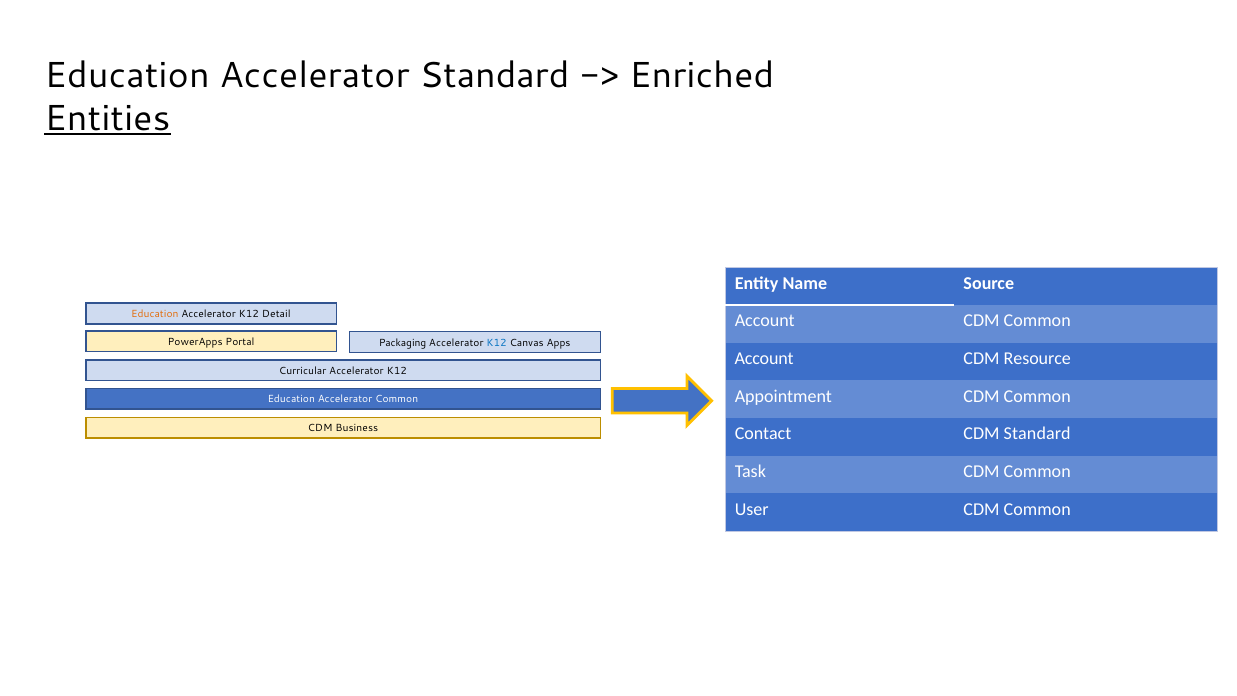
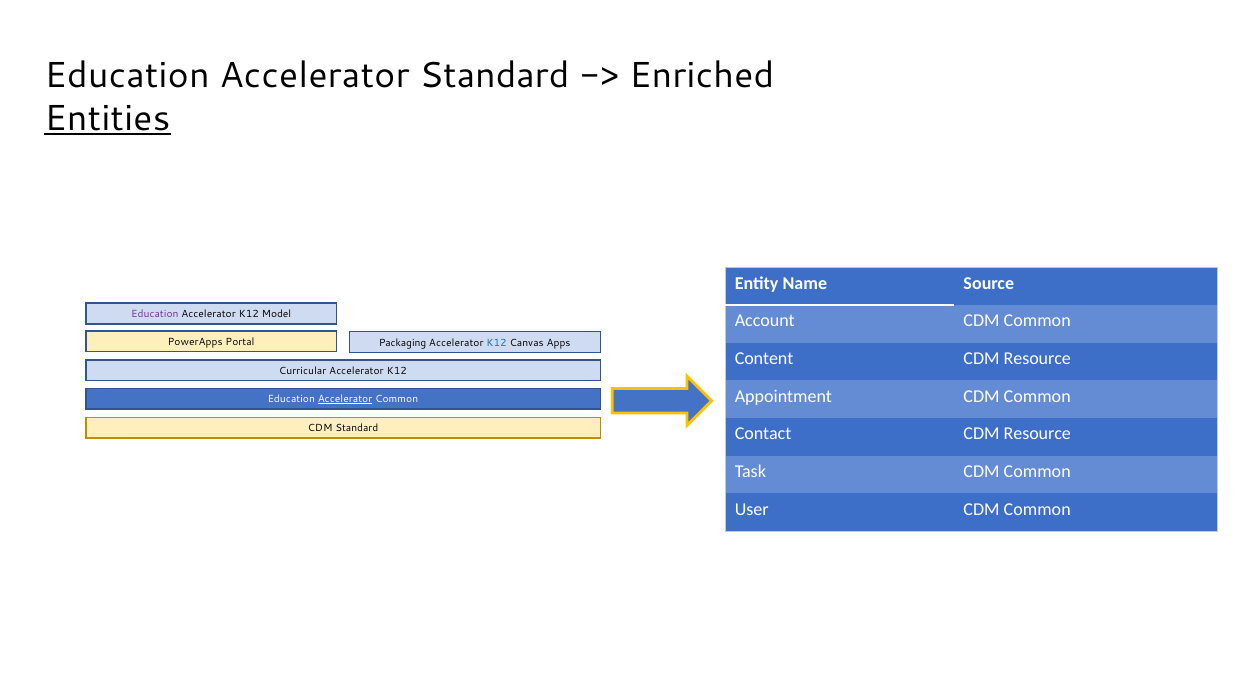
Education colour: orange -> purple (155, 314)
Detail: Detail -> Model (276, 314)
Account: Account -> Content (764, 359)
Accelerator underline: none -> present (345, 399)
CDM Business: Business -> Standard (357, 428)
Contact CDM Standard: Standard -> Resource (1037, 434)
